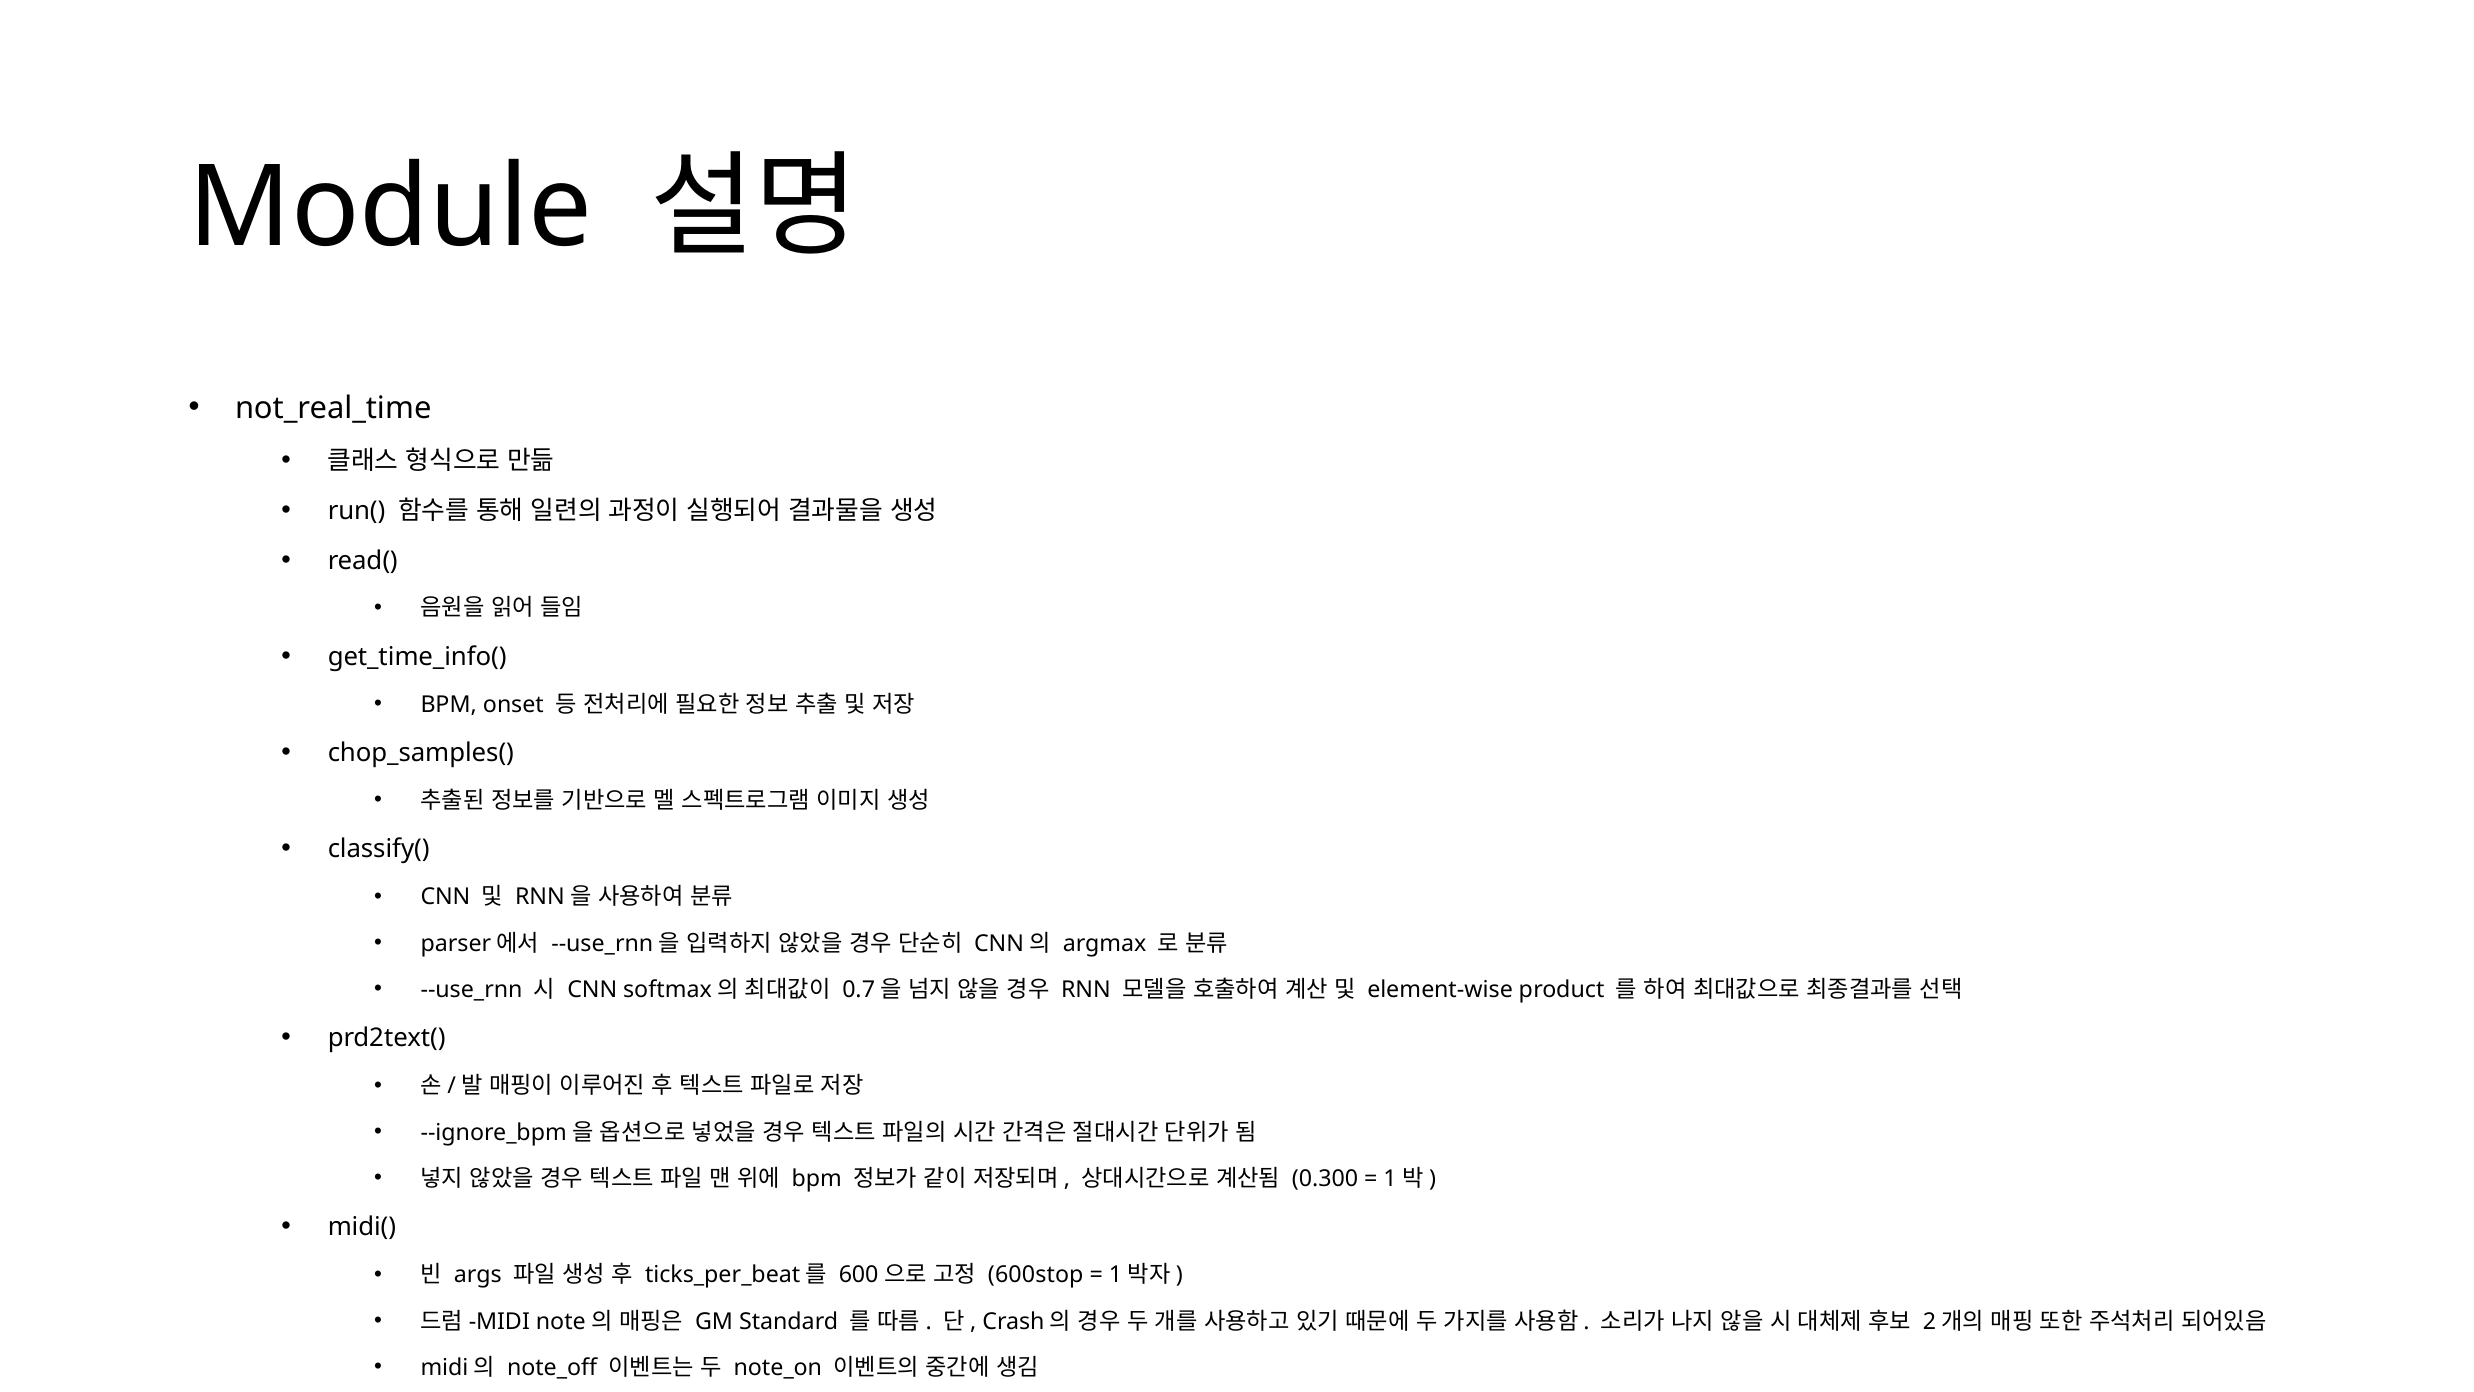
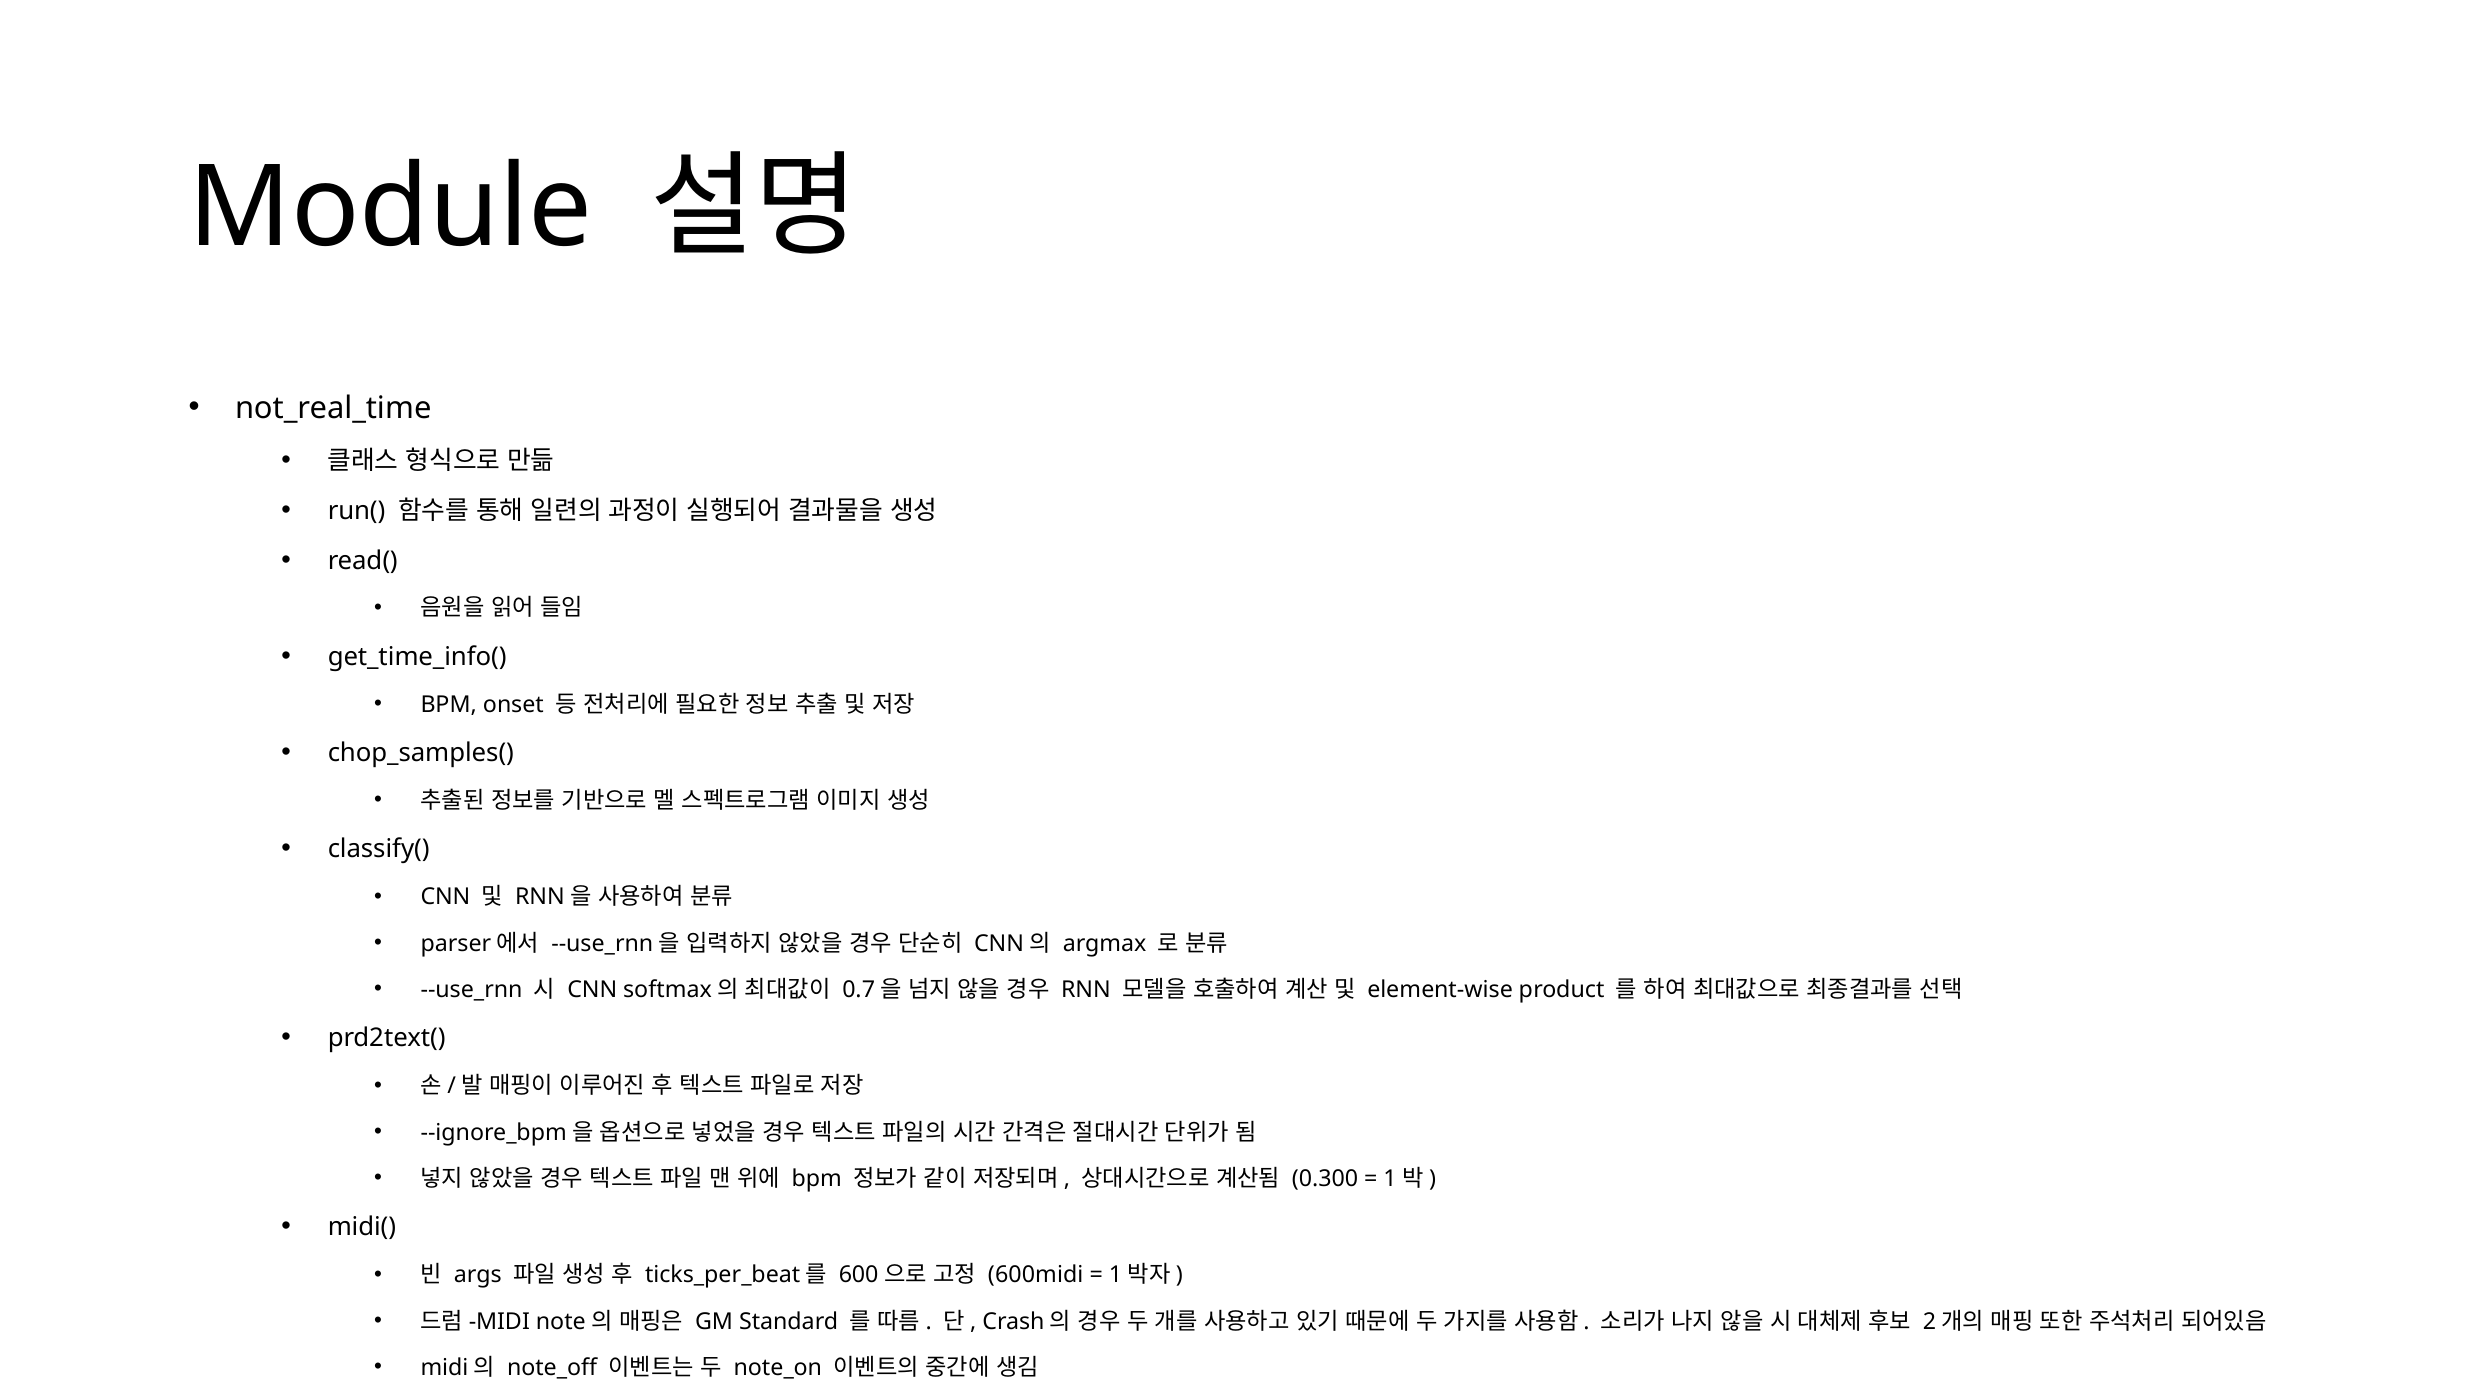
600stop: 600stop -> 600midi (1036, 1275)
